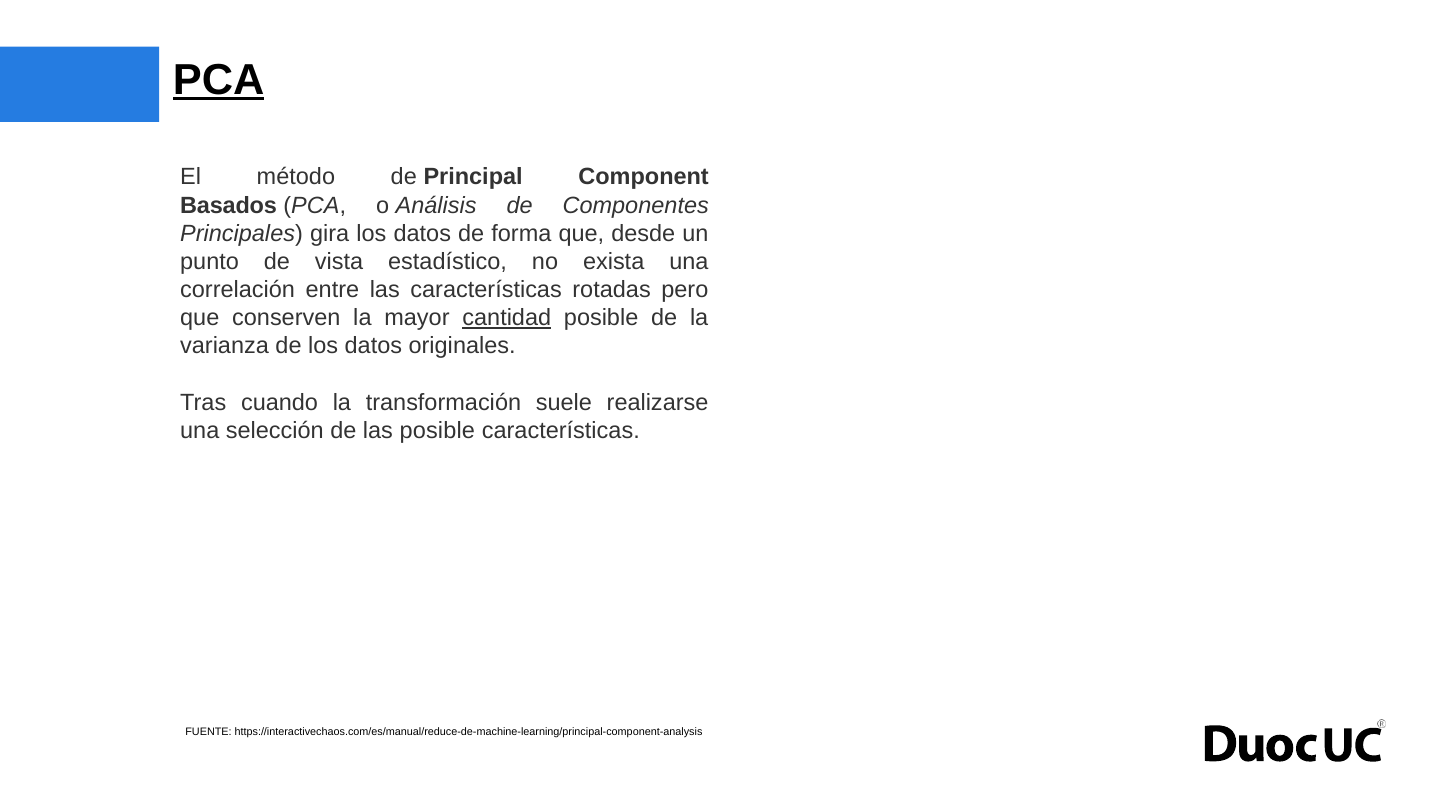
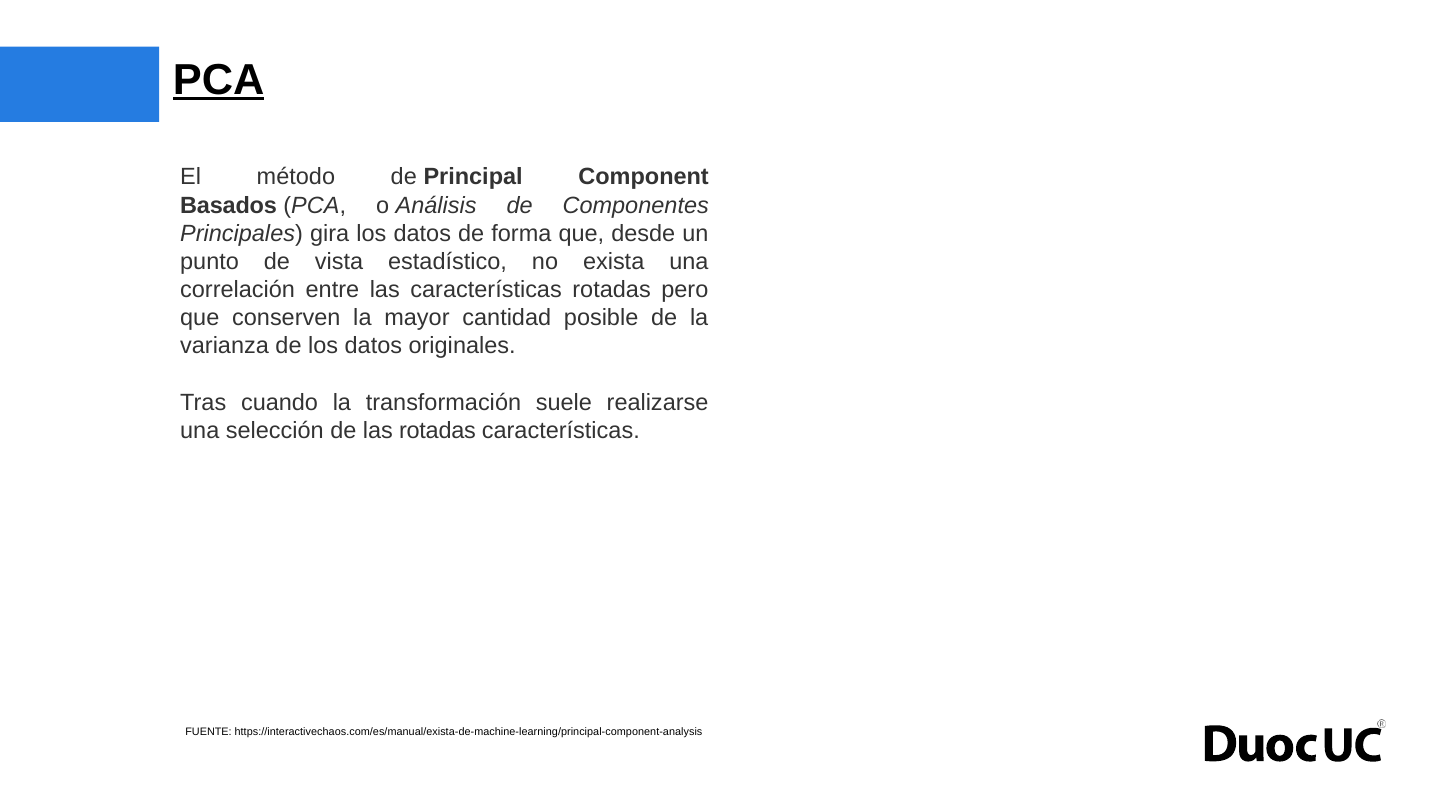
cantidad underline: present -> none (507, 318)
las posible: posible -> rotadas (437, 431)
https://interactivechaos.com/es/manual/reduce-de-machine-learning/principal-component-analysis: https://interactivechaos.com/es/manual/reduce-de-machine-learning/principal-component-analysis -> https://interactivechaos.com/es/manual/exista-de-machine-learning/principal-component-analysis (468, 732)
